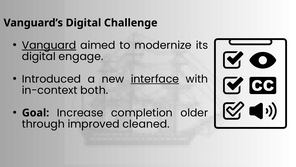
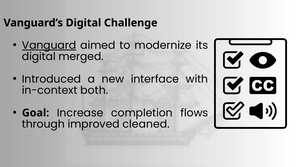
engage: engage -> merged (81, 56)
interface underline: present -> none (155, 79)
older: older -> flows (194, 113)
